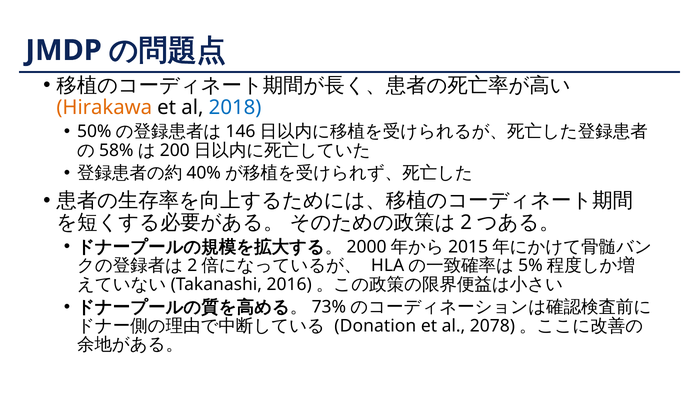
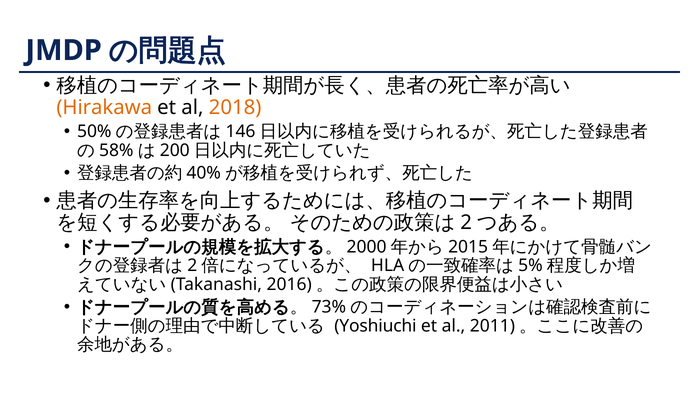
2018 colour: blue -> orange (235, 108)
Donation: Donation -> Yoshiuchi (375, 326)
2078: 2078 -> 2011 (492, 326)
